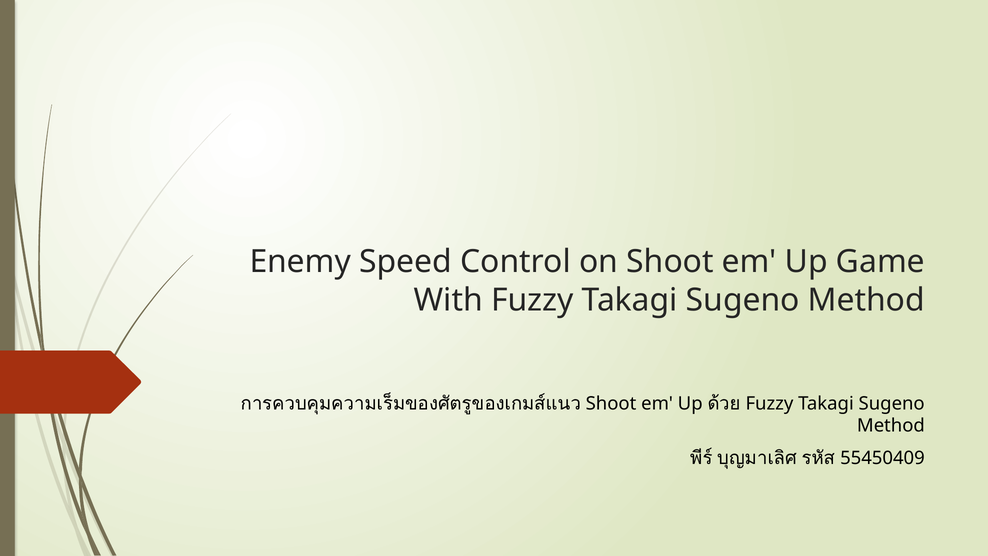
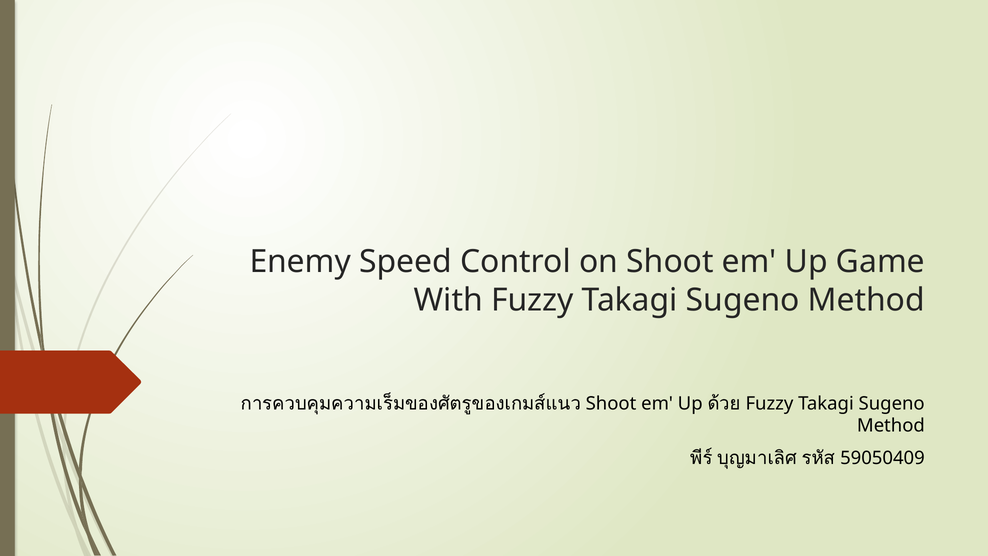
55450409: 55450409 -> 59050409 (882, 458)
